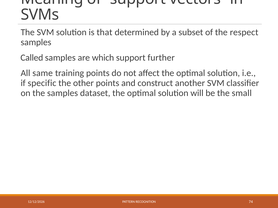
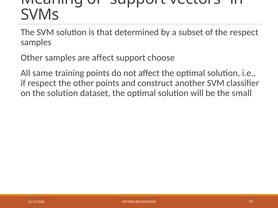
Called: Called -> Other (32, 58)
are which: which -> affect (103, 58)
further: further -> choose (161, 58)
if specific: specific -> respect (42, 83)
the samples: samples -> solution (63, 93)
